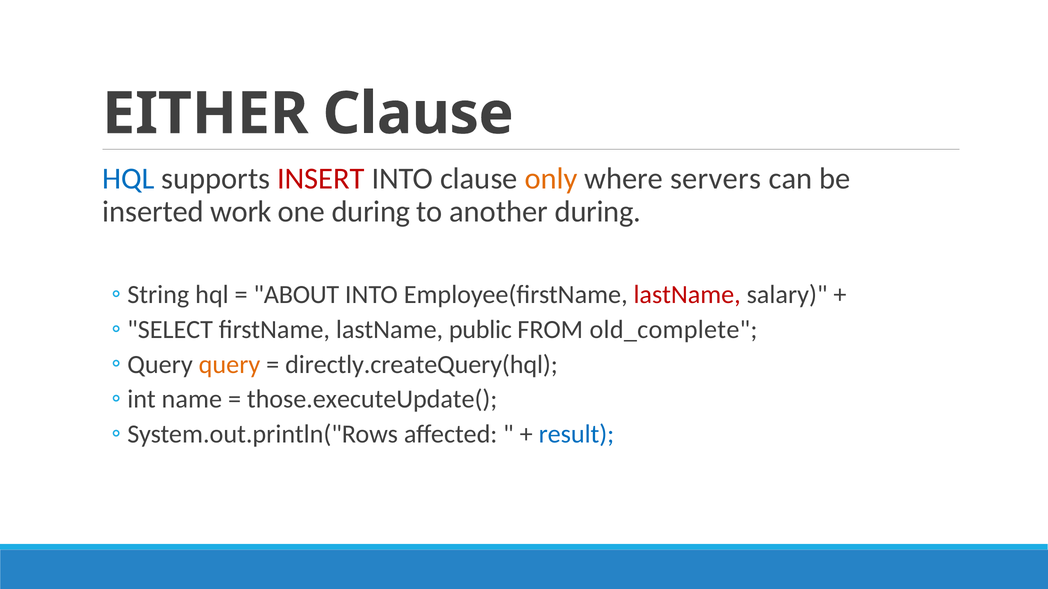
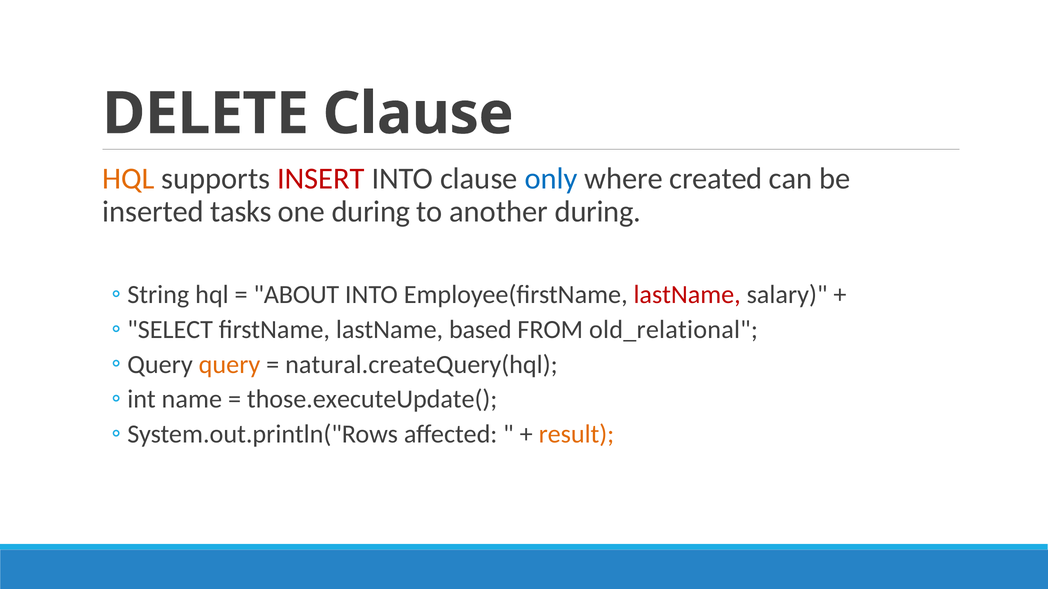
EITHER: EITHER -> DELETE (206, 114)
HQL colour: blue -> orange (128, 179)
only colour: orange -> blue (551, 179)
servers: servers -> created (716, 179)
work: work -> tasks (241, 212)
public: public -> based (480, 330)
old_complete: old_complete -> old_relational (674, 330)
directly.createQuery(hql: directly.createQuery(hql -> natural.createQuery(hql (421, 365)
result colour: blue -> orange (576, 434)
